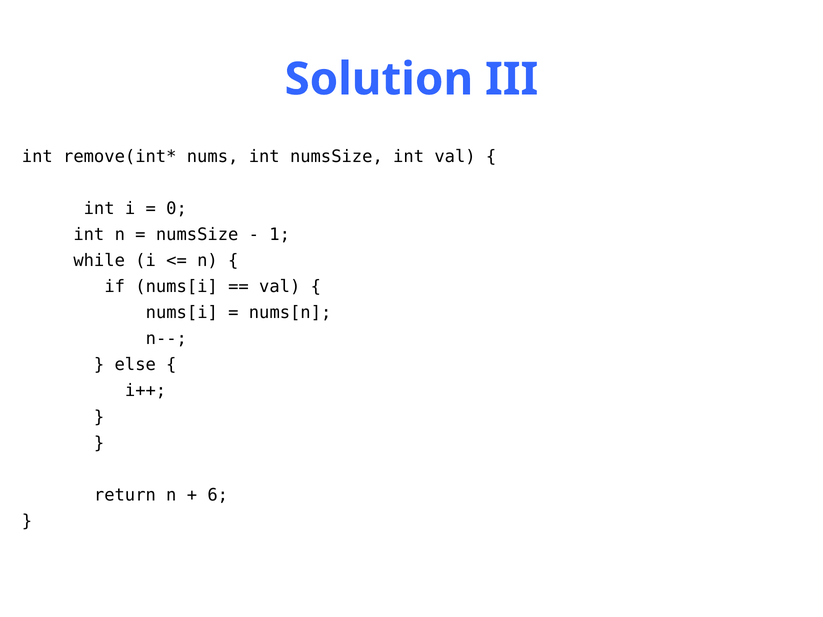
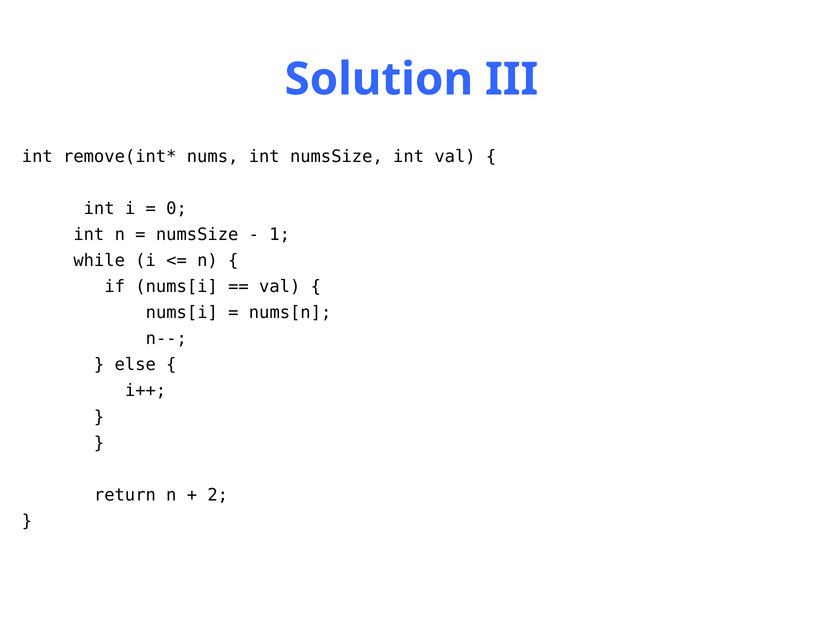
6: 6 -> 2 (218, 495)
